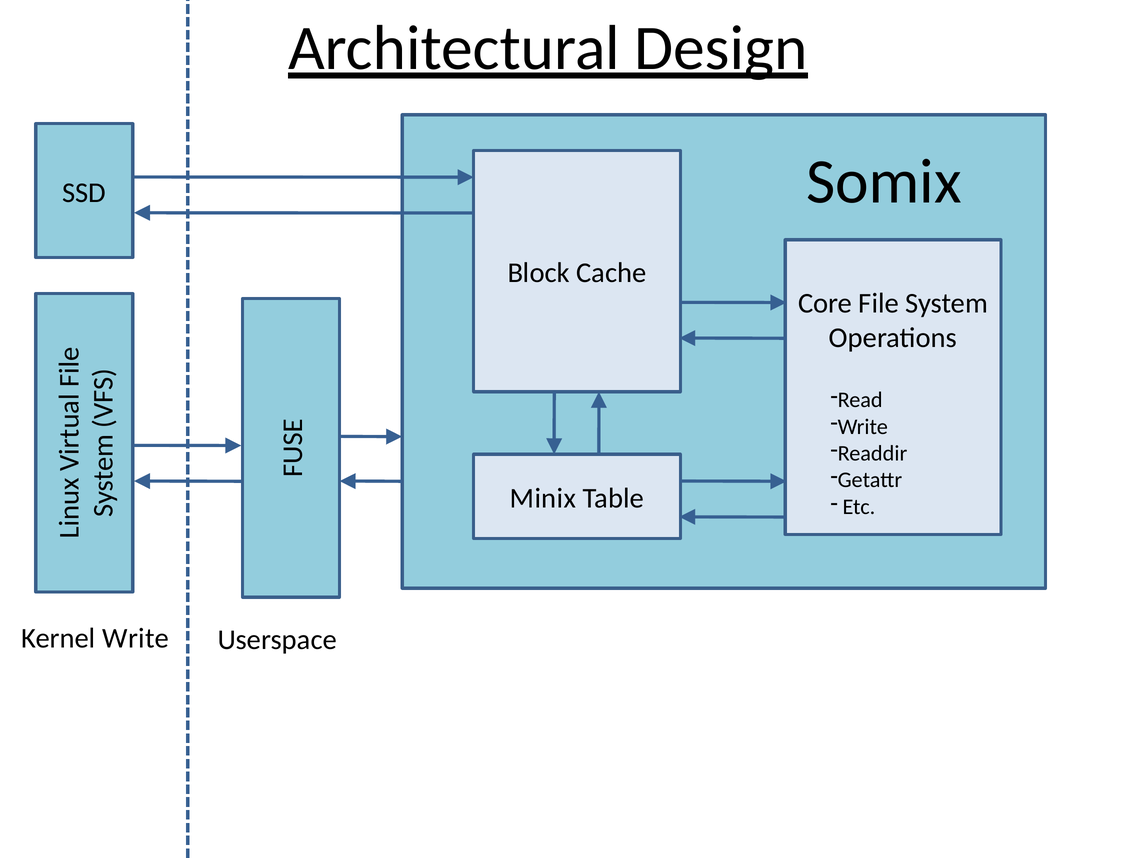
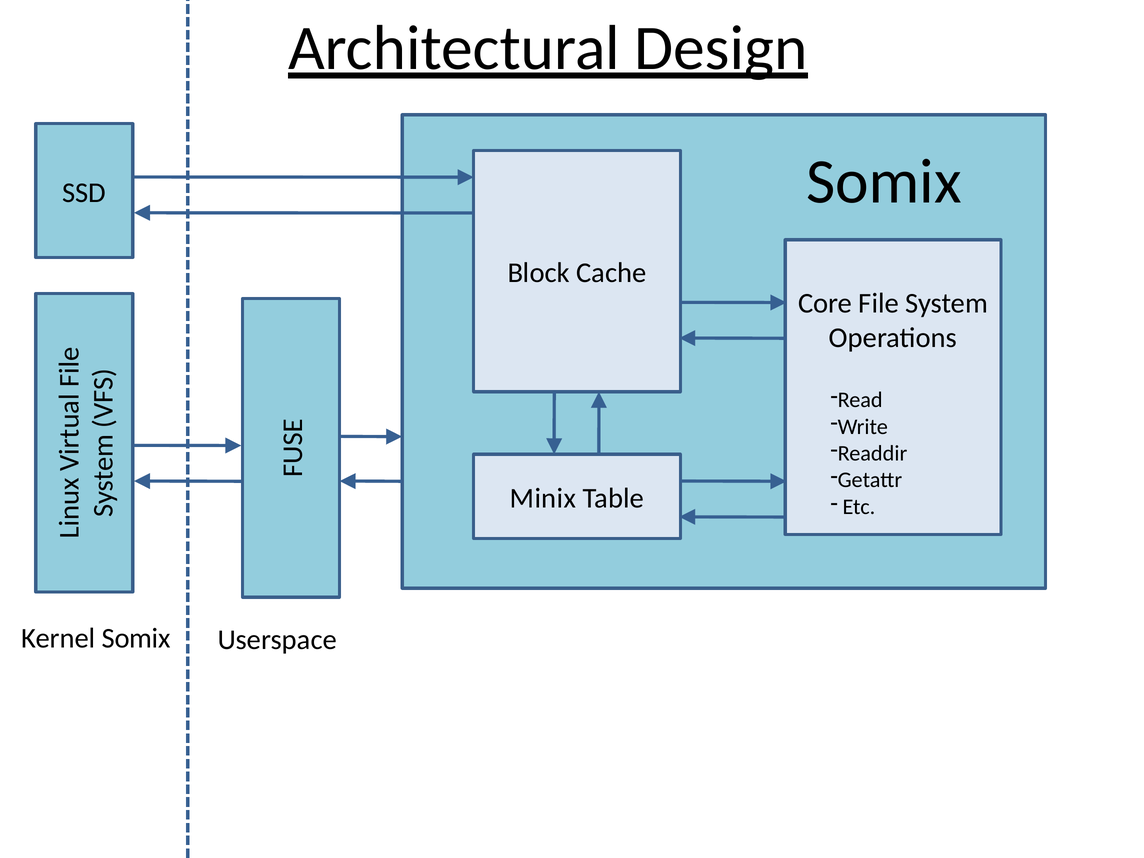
Kernel Write: Write -> Somix (136, 638)
